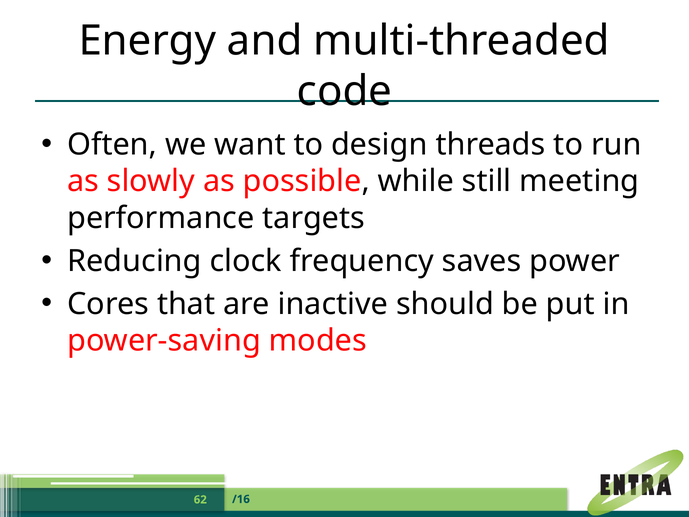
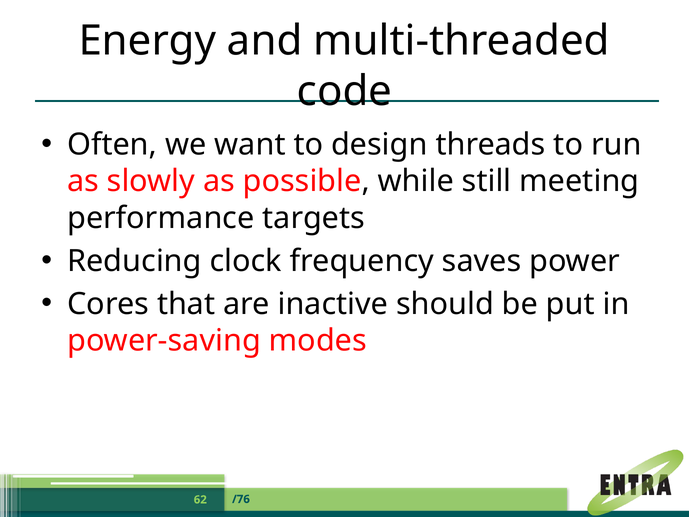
/16: /16 -> /76 (241, 499)
